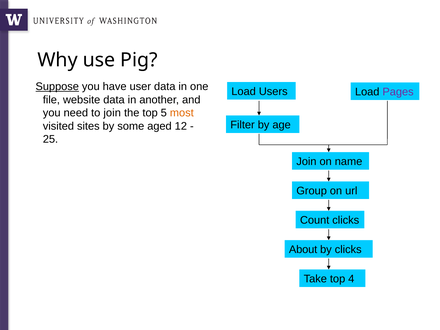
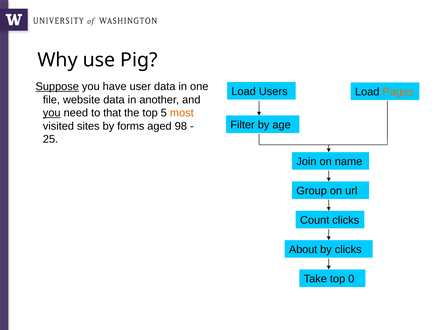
Pages colour: purple -> orange (398, 92)
you underline: none -> present (52, 113)
to join: join -> that (112, 113)
some: some -> forms (131, 126)
12: 12 -> 98 (181, 126)
4: 4 -> 0 (351, 279)
